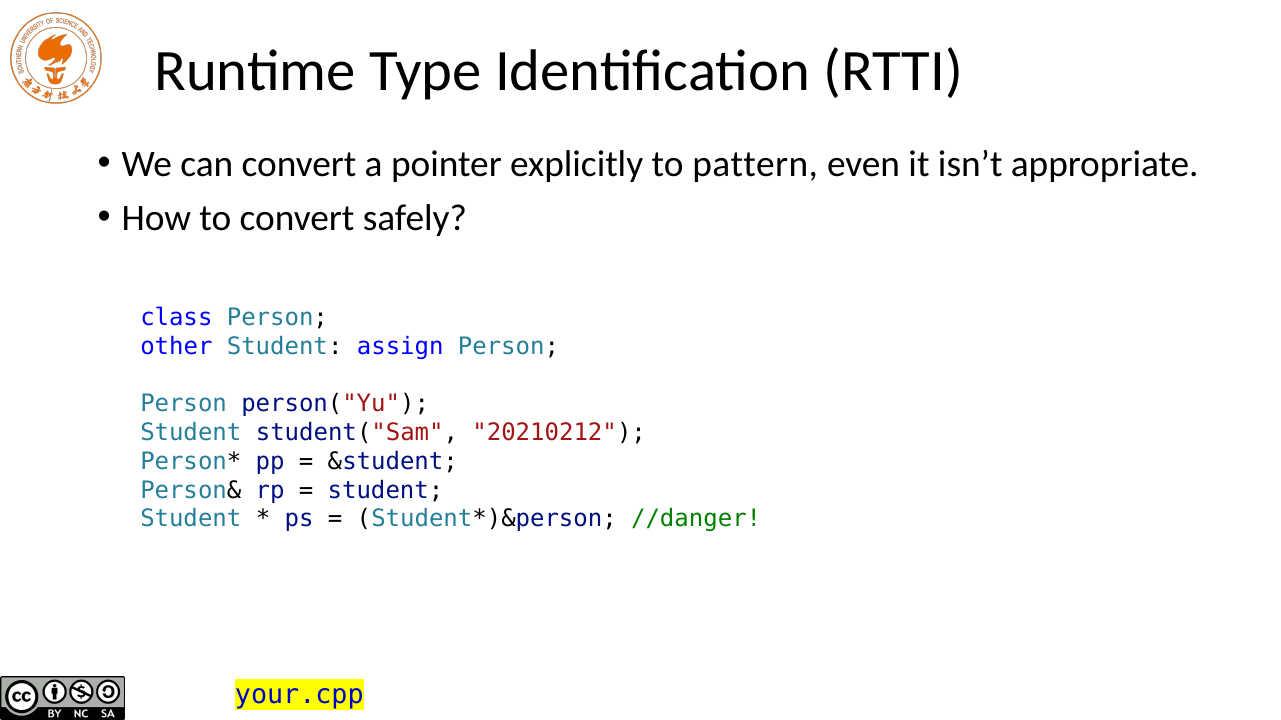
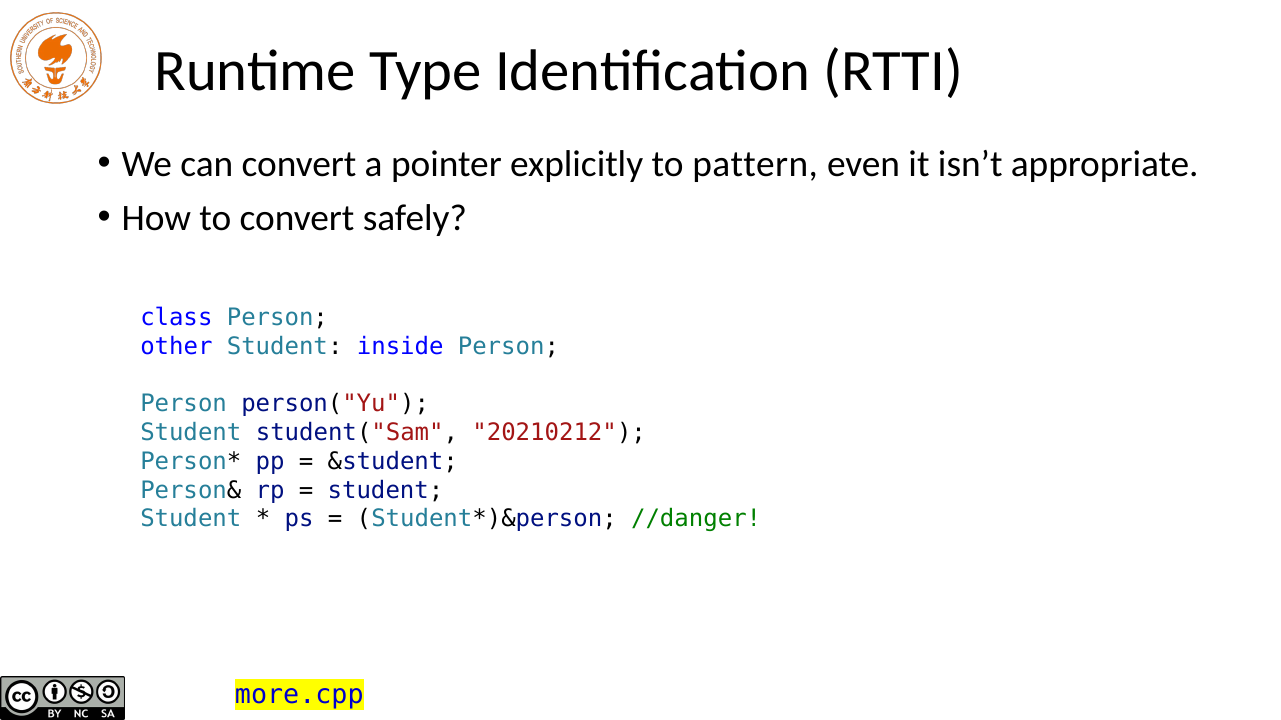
assign: assign -> inside (400, 346)
your.cpp: your.cpp -> more.cpp (299, 696)
